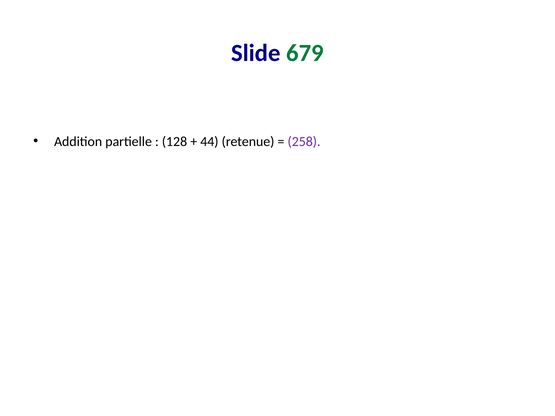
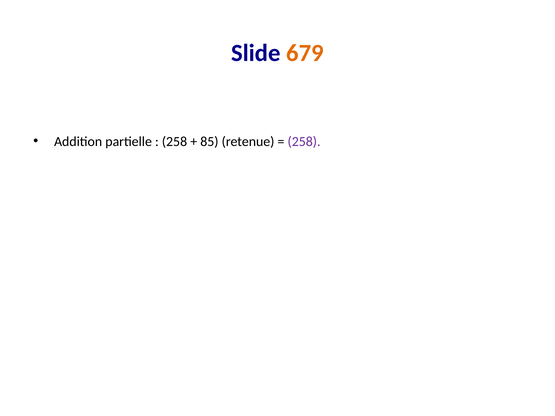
679 colour: green -> orange (305, 53)
128: 128 -> 258 (174, 142)
44: 44 -> 85 (209, 142)
